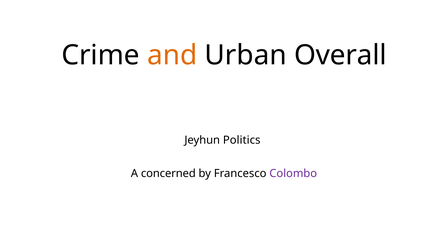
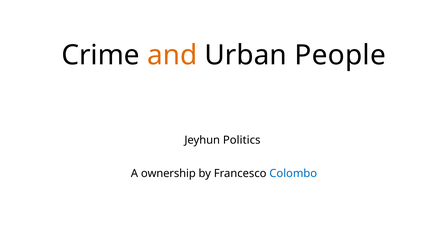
Overall: Overall -> People (340, 55)
concerned: concerned -> ownership (168, 174)
Colombo colour: purple -> blue (293, 174)
